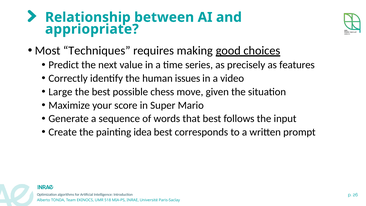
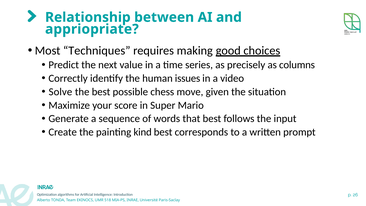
features: features -> columns (297, 65)
Large: Large -> Solve (60, 92)
idea: idea -> kind (143, 132)
